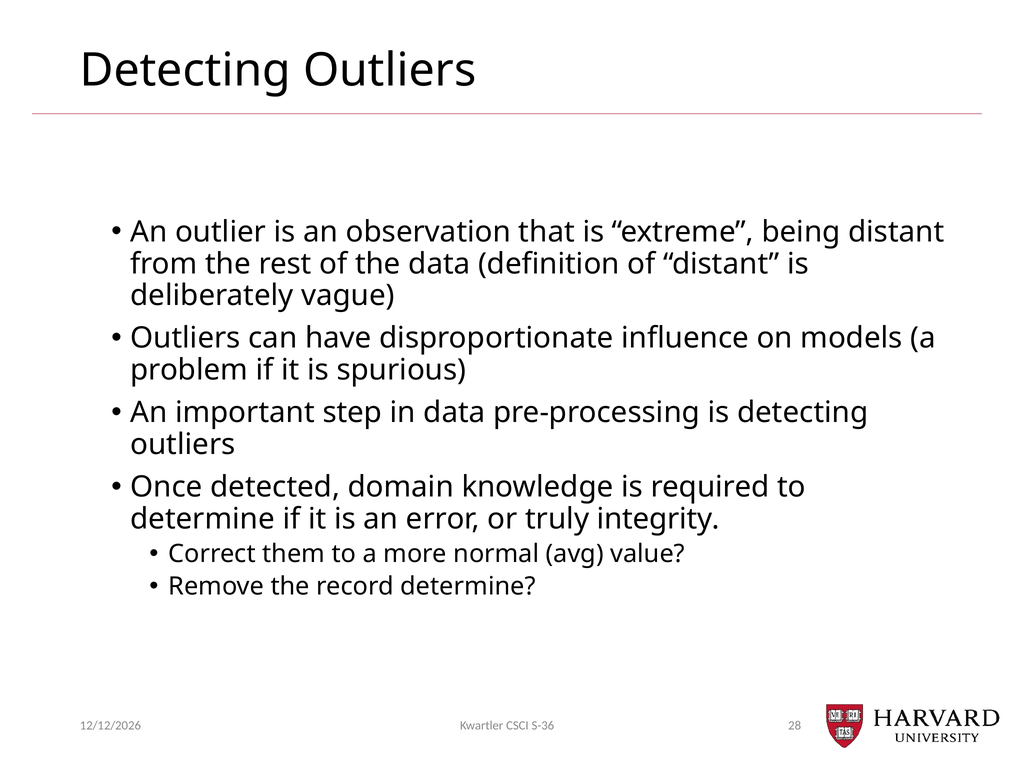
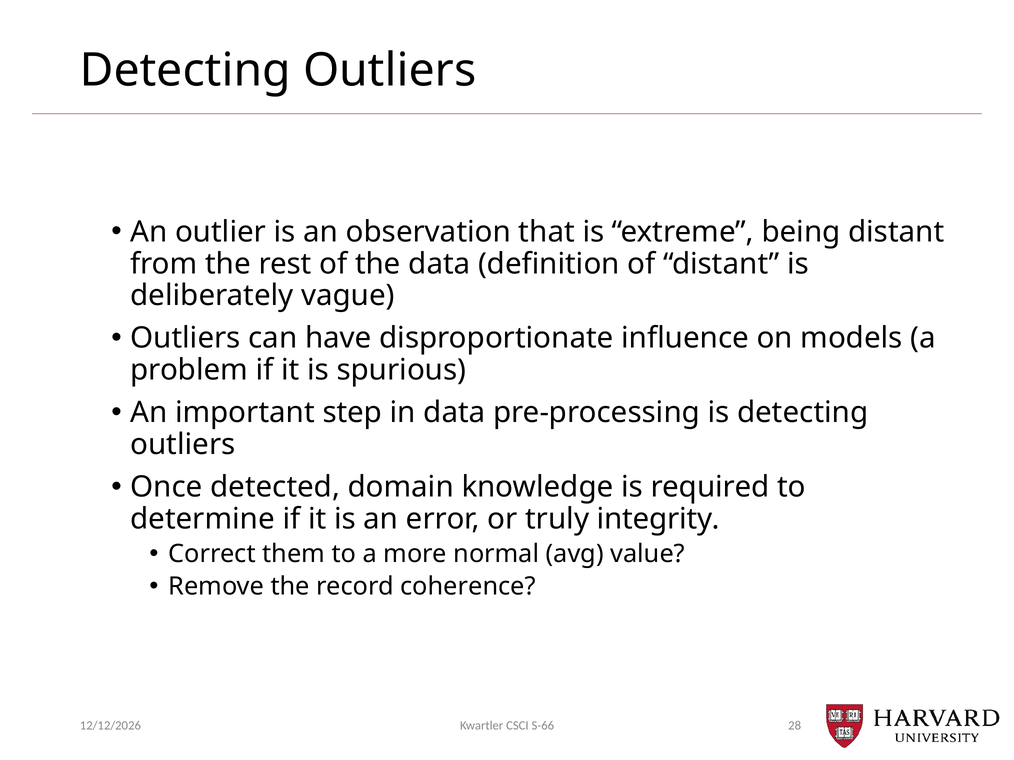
record determine: determine -> coherence (468, 587)
S-36: S-36 -> S-66 (543, 726)
